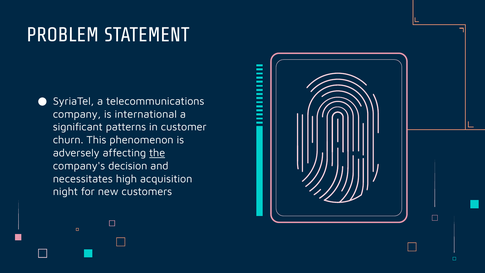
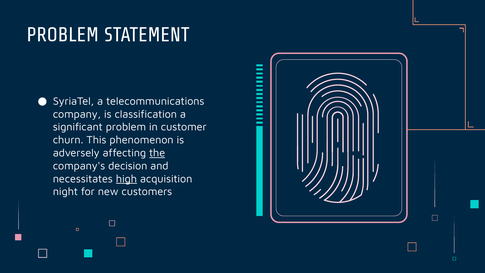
international: international -> classification (146, 114)
significant patterns: patterns -> problem (126, 127)
high underline: none -> present (126, 179)
